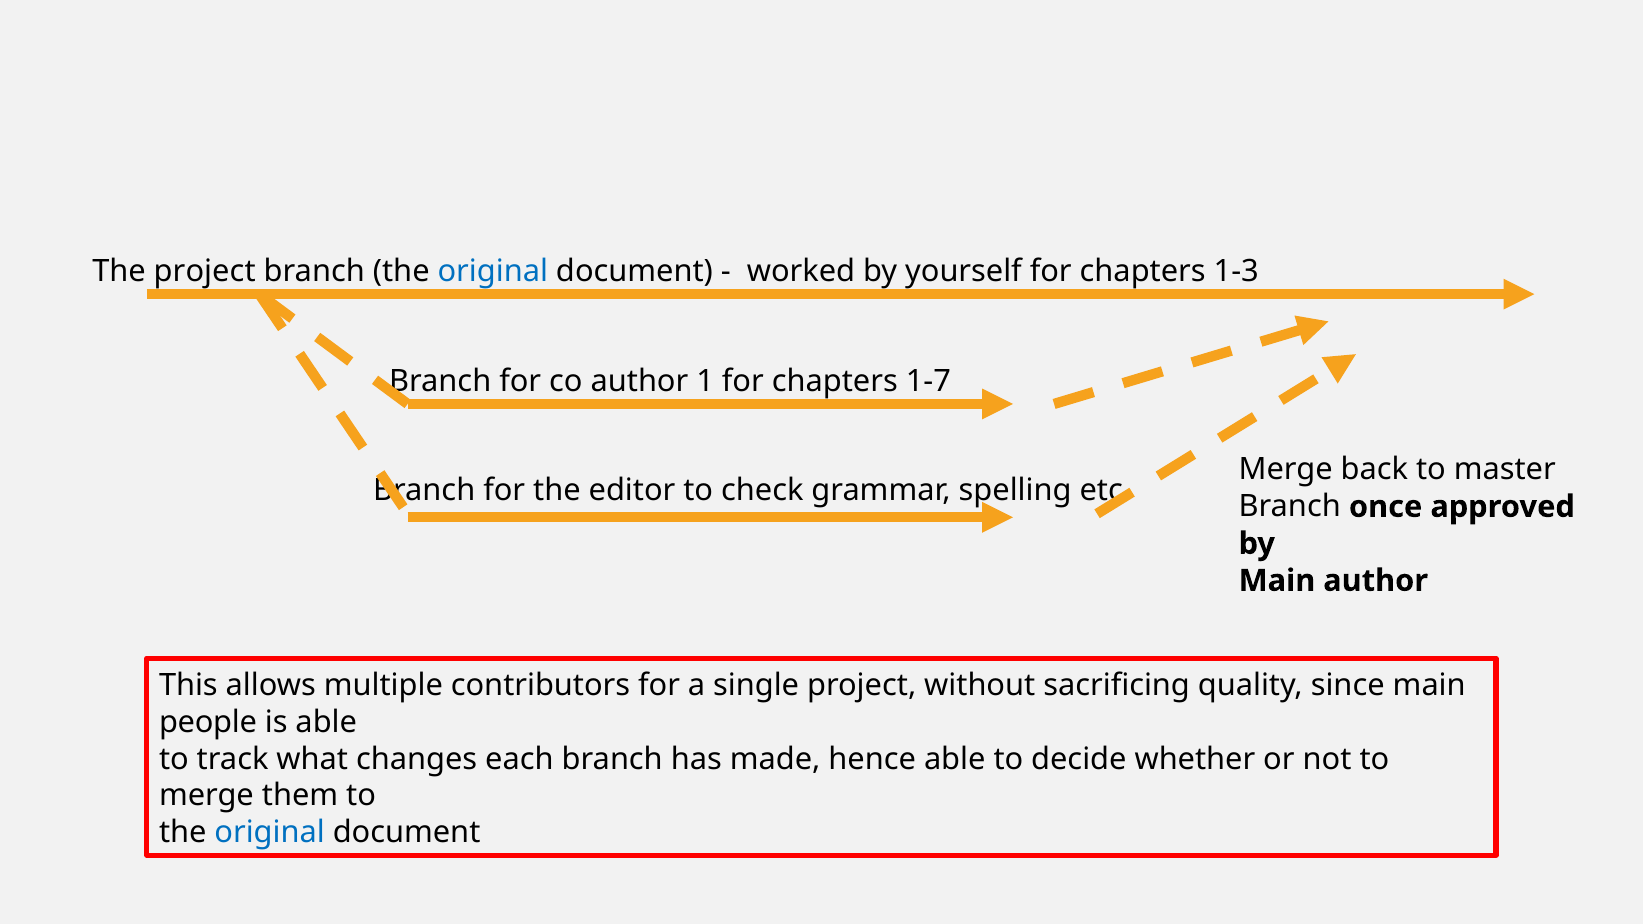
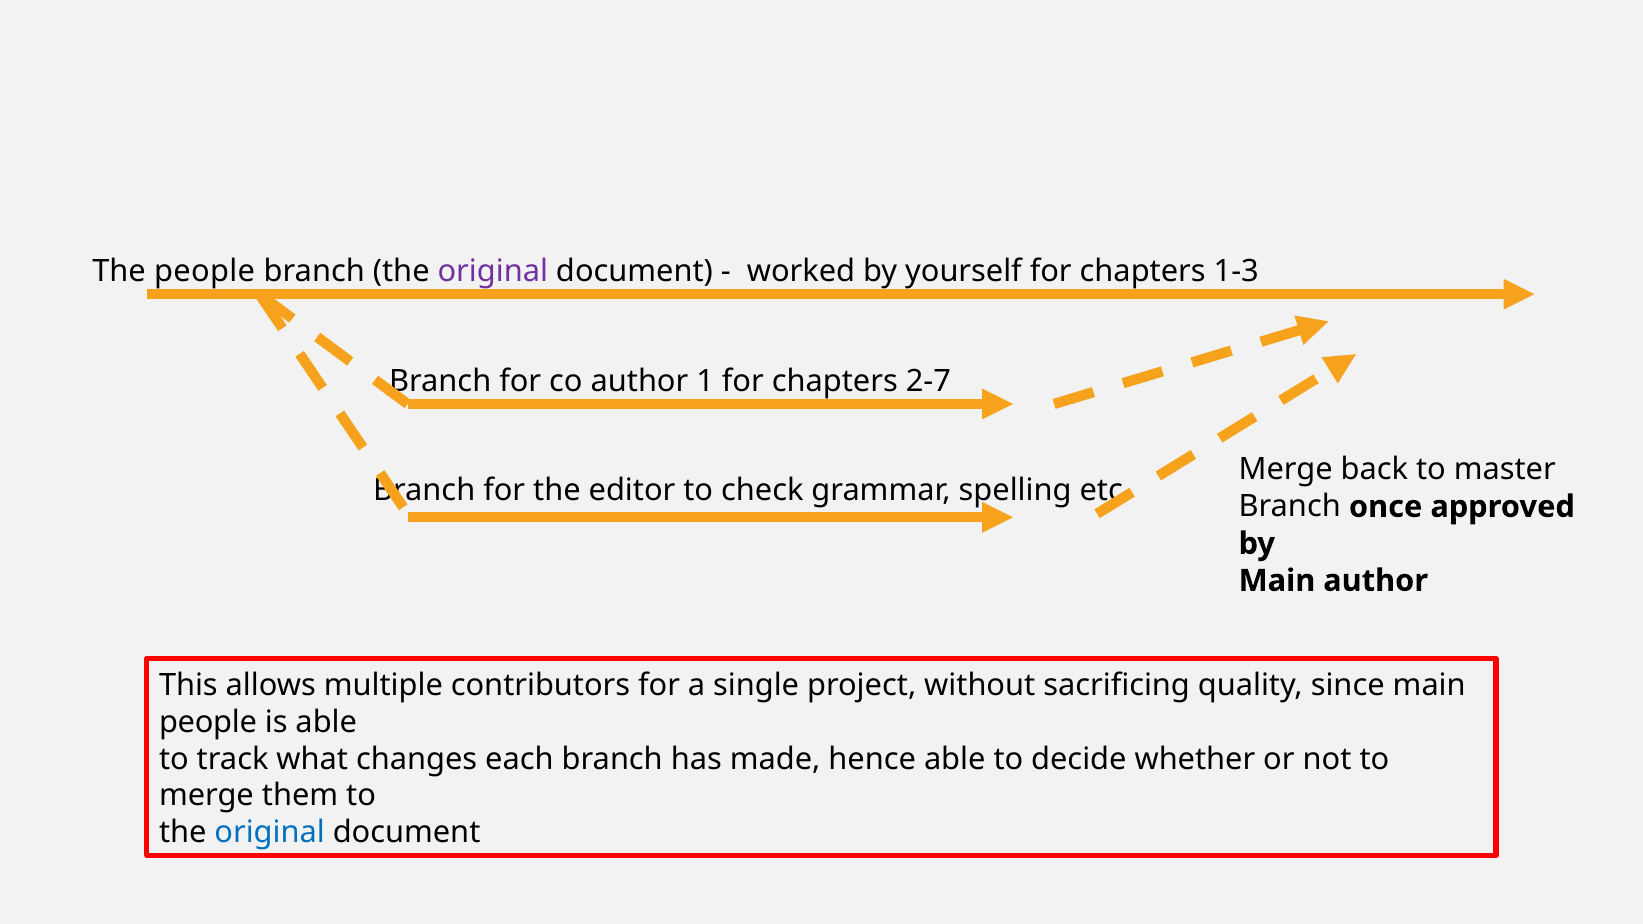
The project: project -> people (205, 271)
original colour: blue -> purple (493, 271)
1-7: 1-7 -> 2-7 (928, 381)
